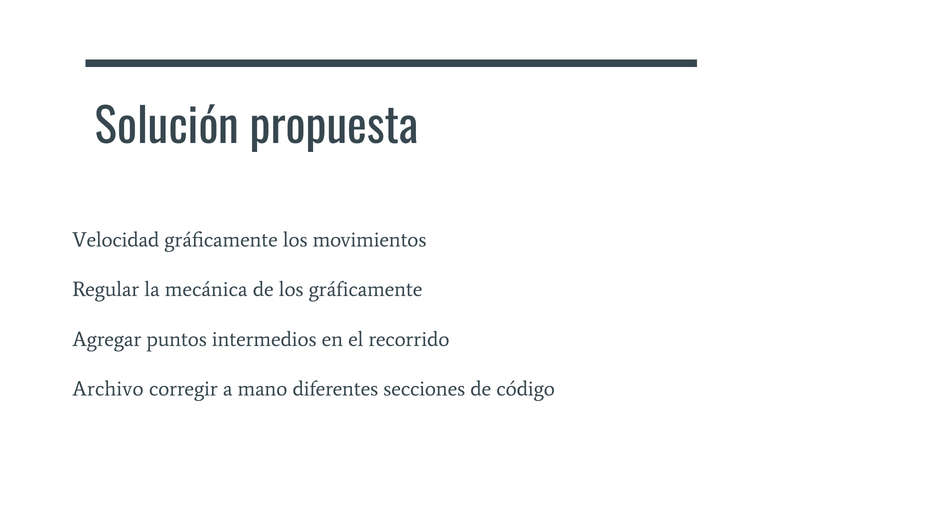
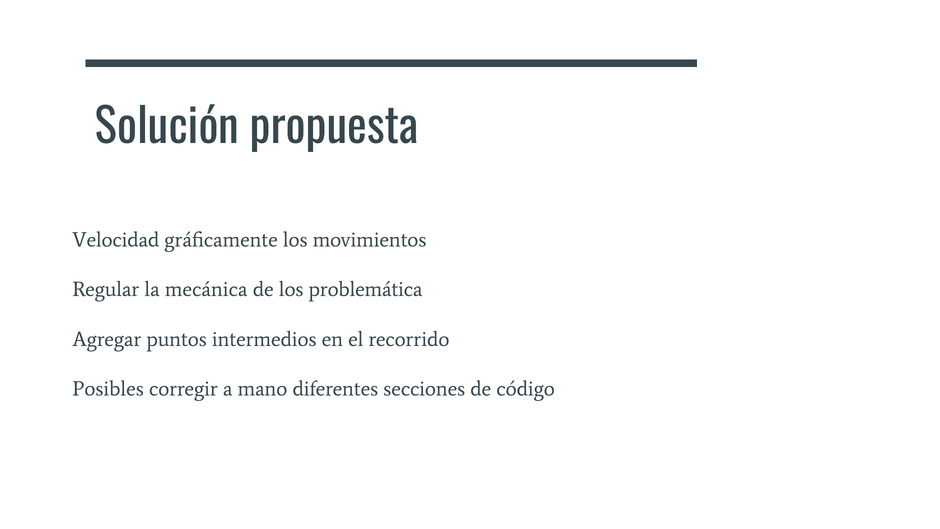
los gráficamente: gráficamente -> problemática (366, 289)
Archivo: Archivo -> Posibles (108, 389)
